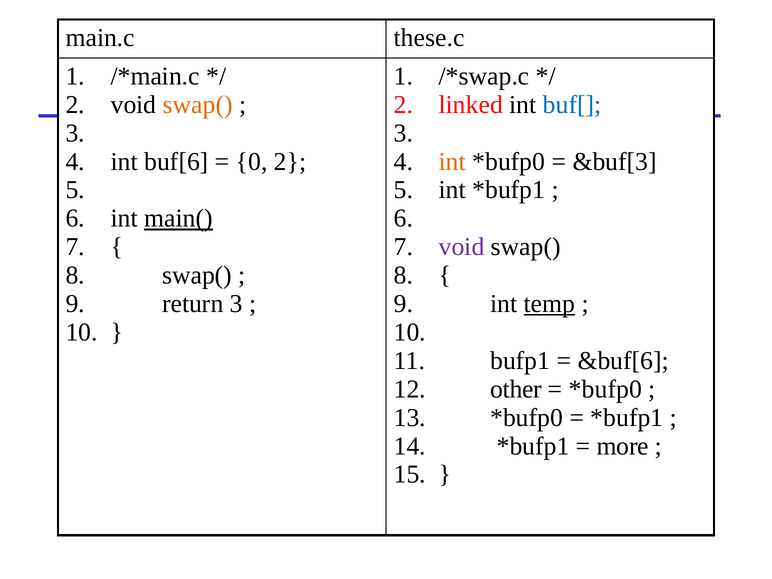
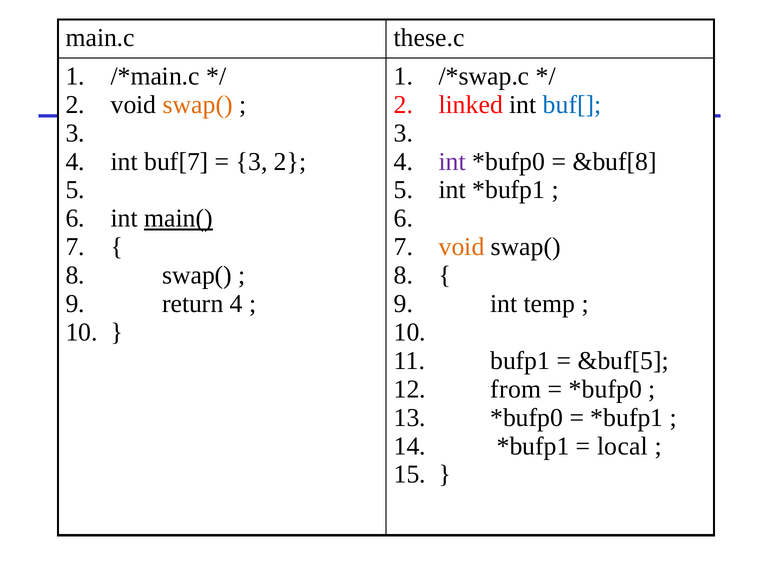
buf[6: buf[6 -> buf[7 (176, 162)
0: 0 -> 3 (252, 162)
int colour: orange -> purple (452, 162)
&buf[3: &buf[3 -> &buf[8 (615, 162)
void colour: purple -> orange (462, 247)
return 3: 3 -> 4 (236, 304)
temp underline: present -> none (550, 304)
&buf[6: &buf[6 -> &buf[5 (623, 361)
other: other -> from (516, 389)
more: more -> local (622, 446)
